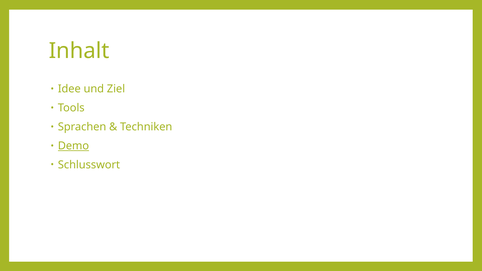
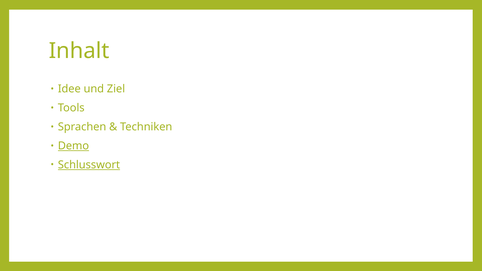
Schlusswort underline: none -> present (89, 165)
